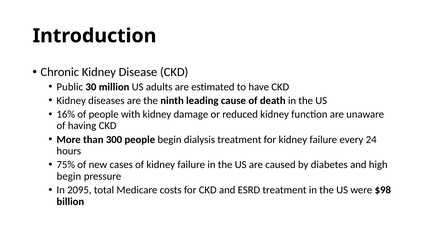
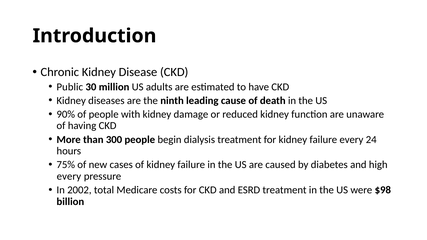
16%: 16% -> 90% (66, 114)
begin: begin -> every (69, 176)
2095: 2095 -> 2002 (79, 190)
